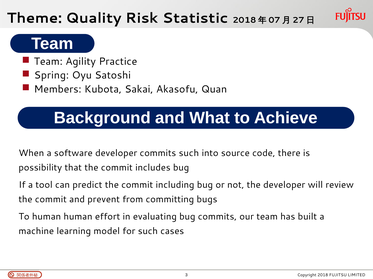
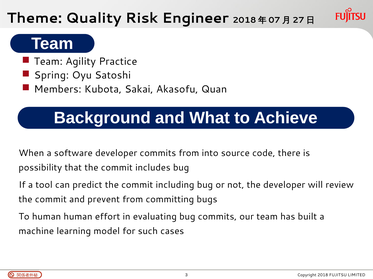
Statistic: Statistic -> Engineer (195, 18)
commits such: such -> from (189, 153)
